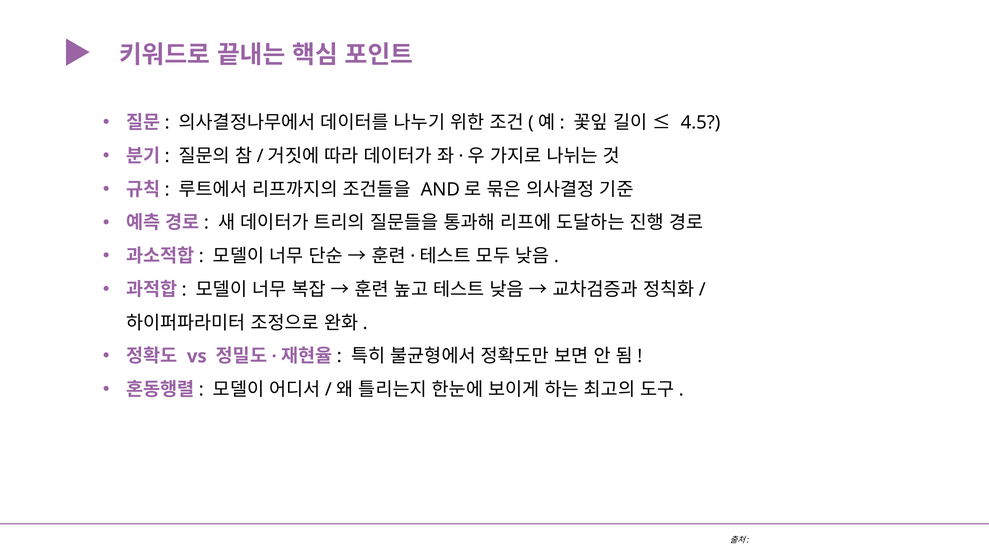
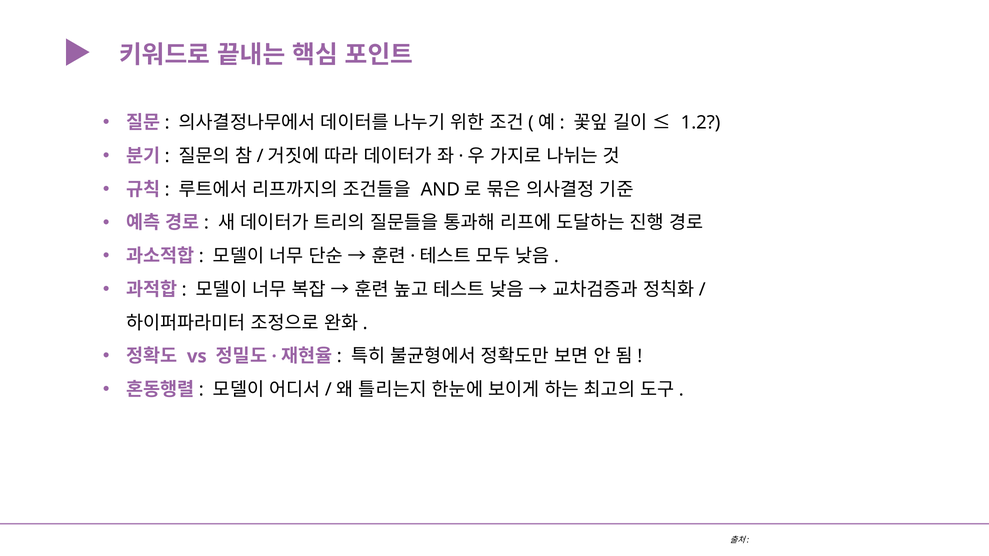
4.5: 4.5 -> 1.2 (701, 123)
